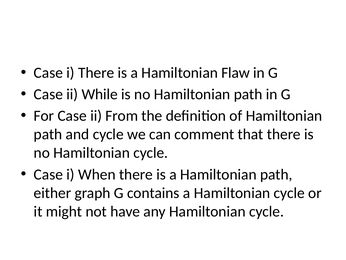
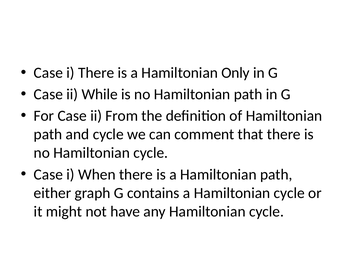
Flaw: Flaw -> Only (236, 73)
